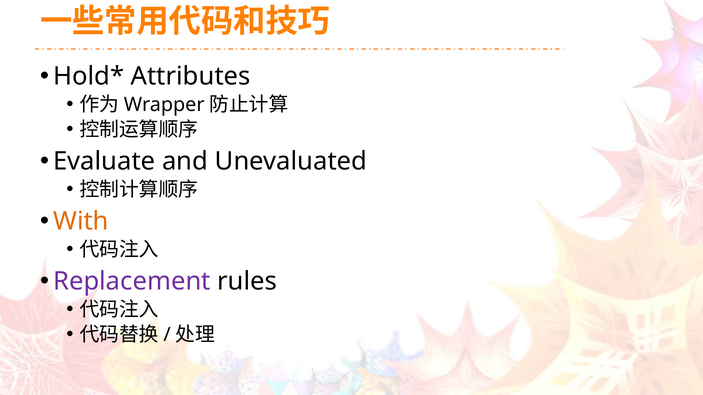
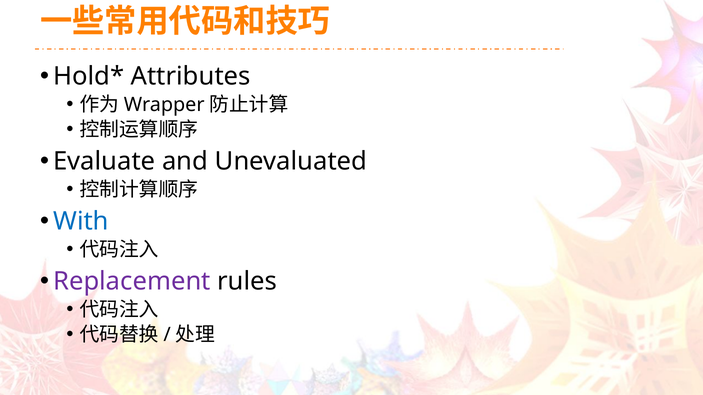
With colour: orange -> blue (81, 222)
